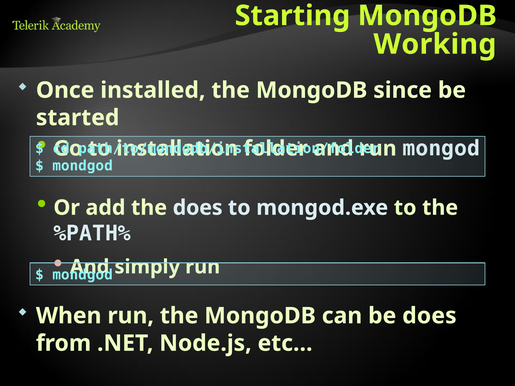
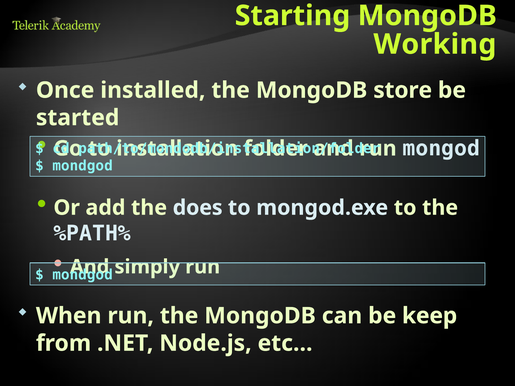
since: since -> store (403, 90)
be does: does -> keep (430, 316)
